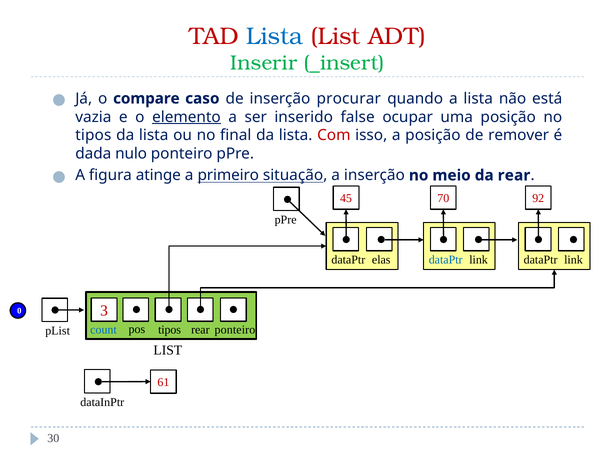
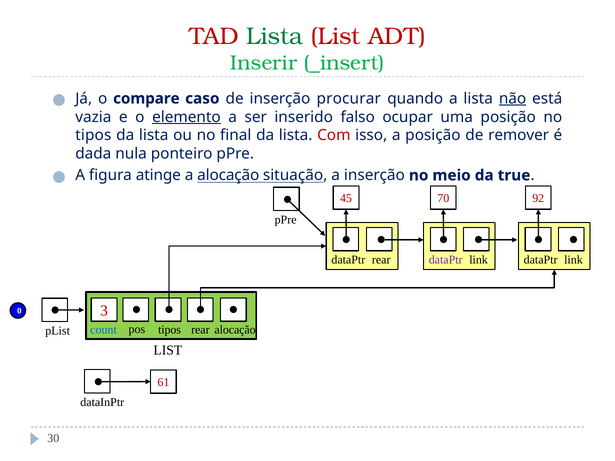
Lista colour: blue -> green (275, 36)
não underline: none -> present (513, 99)
false: false -> falso (358, 117)
nulo: nulo -> nula (131, 154)
a primeiro: primeiro -> alocação (228, 175)
da rear: rear -> true (514, 175)
dataPtr elas: elas -> rear (381, 260)
dataPtr colour: blue -> purple (446, 260)
ponteiro: ponteiro -> alocação (235, 330)
